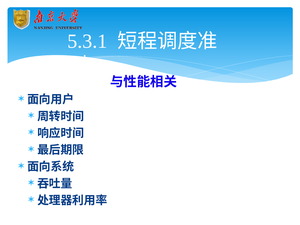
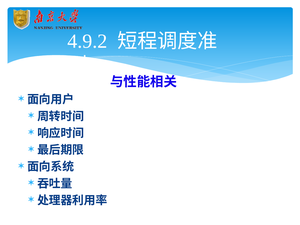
5.3.1: 5.3.1 -> 4.9.2 (87, 41)
